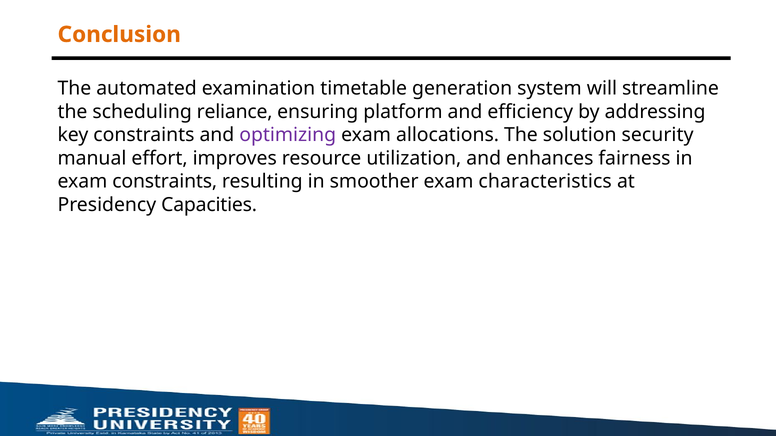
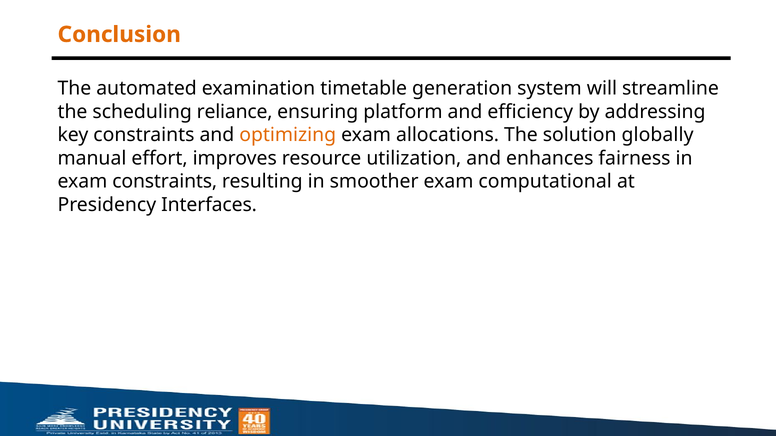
optimizing colour: purple -> orange (288, 135)
security: security -> globally (658, 135)
characteristics: characteristics -> computational (545, 182)
Capacities: Capacities -> Interfaces (209, 205)
